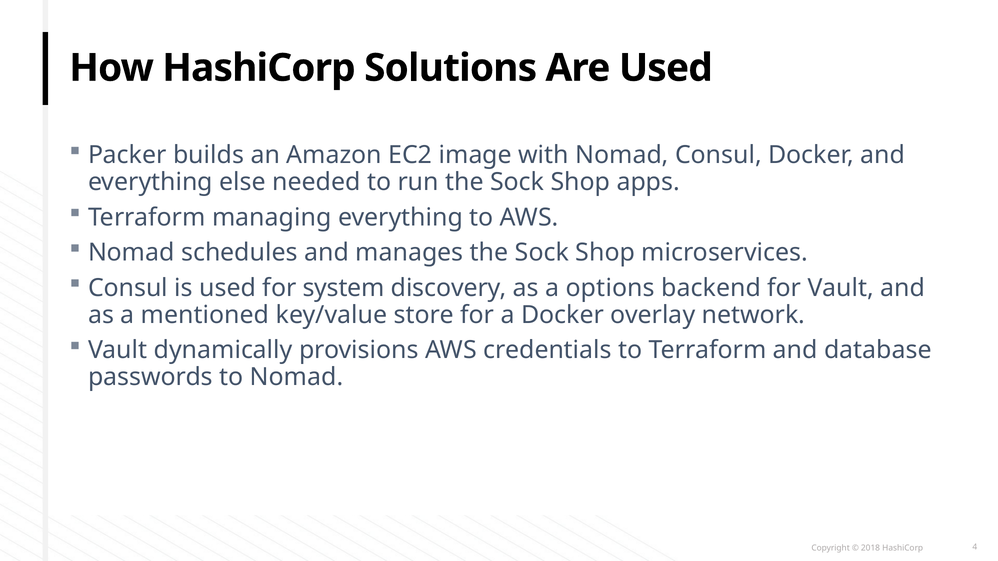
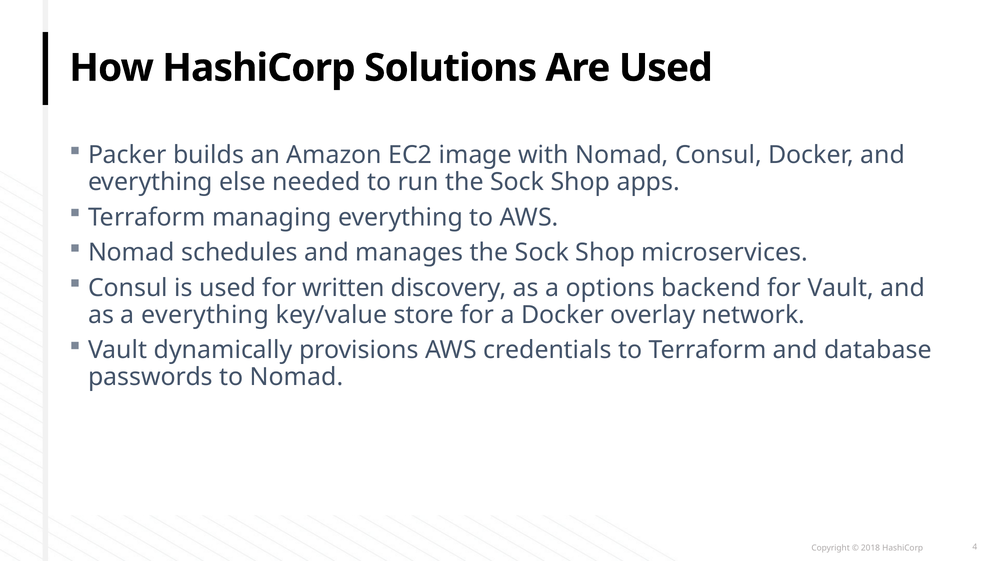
system: system -> written (344, 288)
a mentioned: mentioned -> everything (205, 315)
